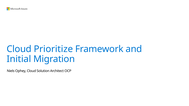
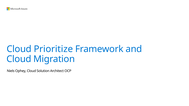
Initial: Initial -> Cloud (19, 59)
